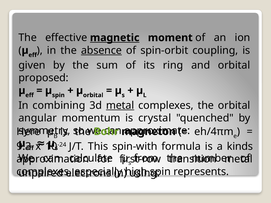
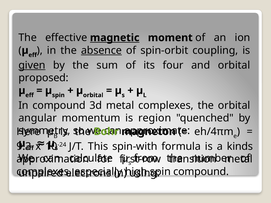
given underline: none -> present (32, 65)
ring: ring -> four (173, 65)
In combining: combining -> compound (59, 106)
metal underline: present -> none (120, 106)
crystal: crystal -> region (155, 118)
represents: represents -> compound (201, 172)
